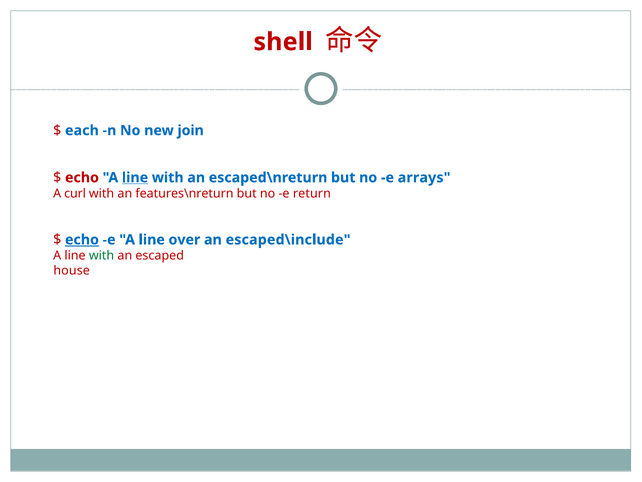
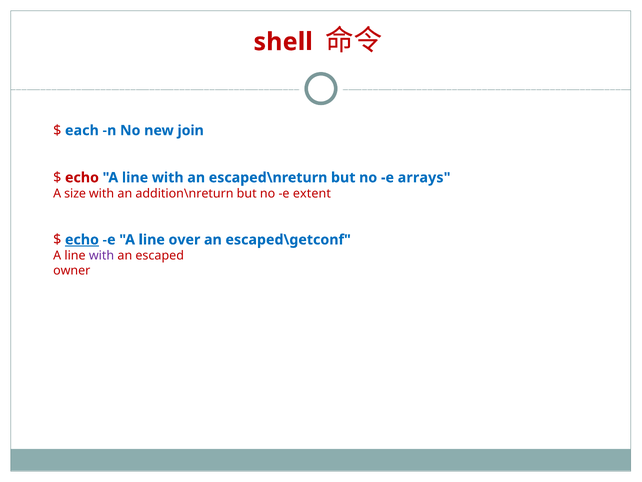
line underline: present -> none (135, 177)
curl: curl -> size (75, 193)
features\nreturn: features\nreturn -> addition\nreturn (184, 193)
return: return -> extent (312, 193)
escaped\include: escaped\include -> escaped\getconf (288, 240)
with colour: green -> purple (102, 255)
house: house -> owner (72, 270)
